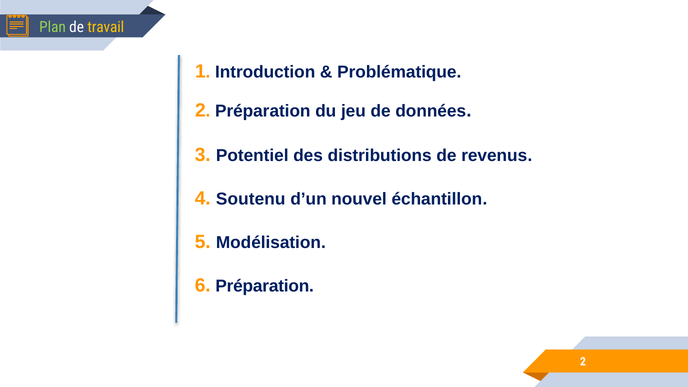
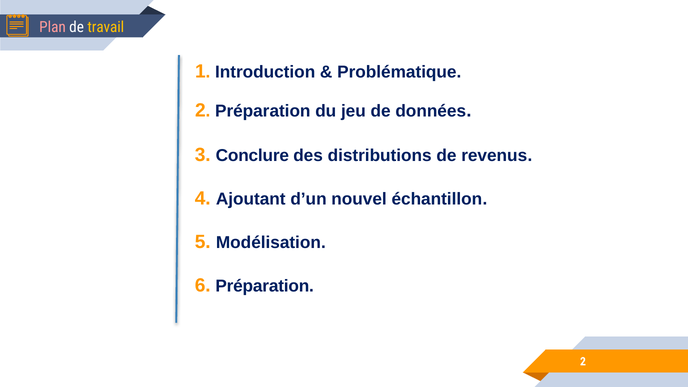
Plan colour: light green -> pink (53, 27)
Potentiel: Potentiel -> Conclure (252, 155)
Soutenu: Soutenu -> Ajoutant (251, 199)
